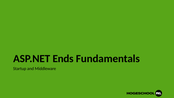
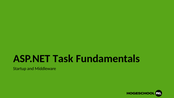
Ends: Ends -> Task (63, 59)
